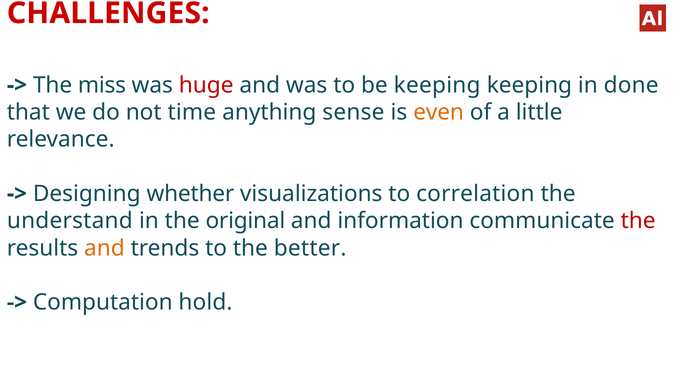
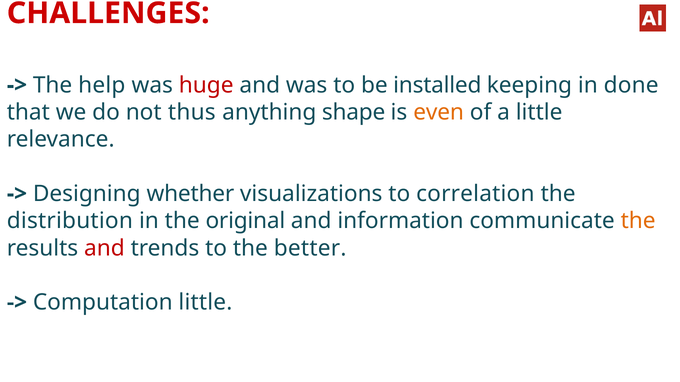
miss: miss -> help (102, 85)
be keeping: keeping -> installed (437, 85)
time: time -> thus (192, 112)
sense: sense -> shape (354, 112)
understand: understand -> distribution (70, 221)
the colour: red -> orange (638, 221)
and colour: orange -> red (104, 248)
Computation hold: hold -> little (205, 303)
